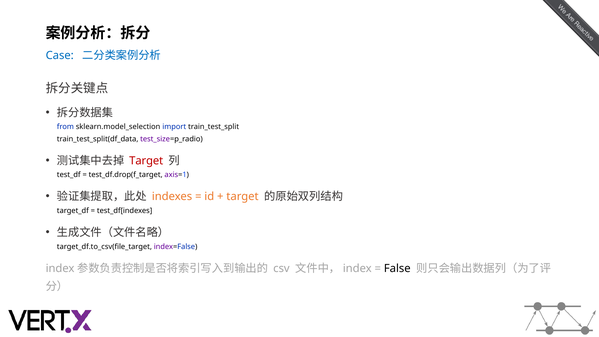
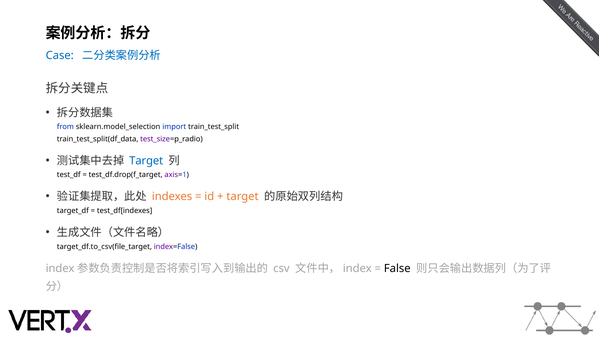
Target colour: red -> blue (146, 161)
